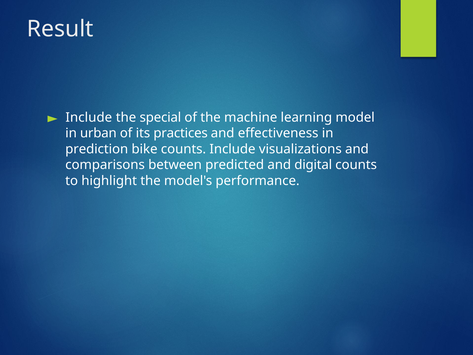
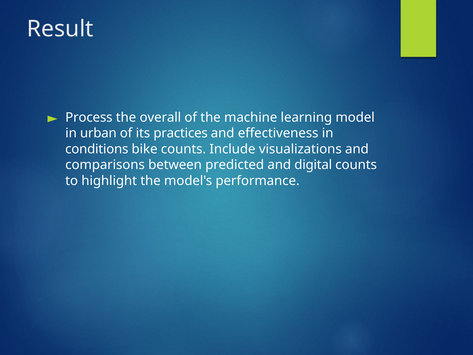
Include: Include -> Process (89, 117)
special: special -> overall (160, 117)
prediction: prediction -> conditions (97, 149)
